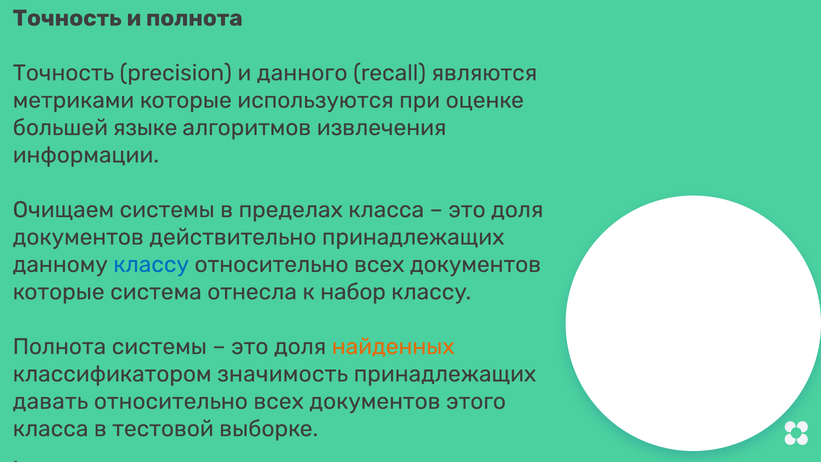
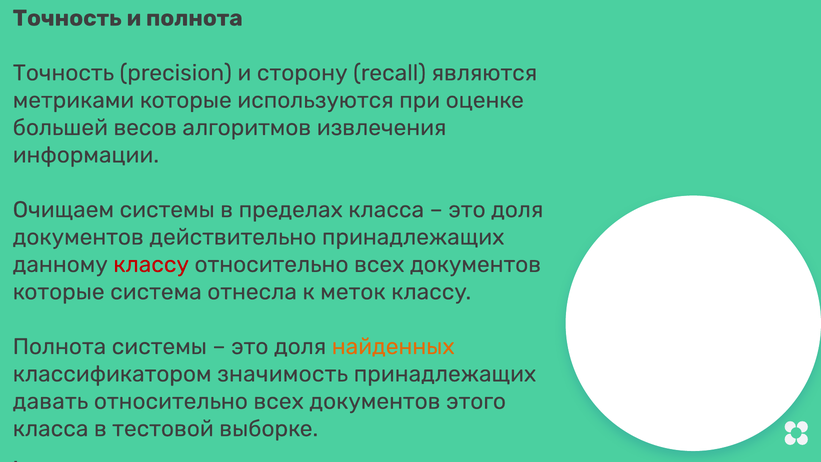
данного: данного -> сторону (302, 73)
языке: языке -> весов (145, 128)
классу colour: blue -> red (151, 264)
набор: набор -> меток (353, 292)
